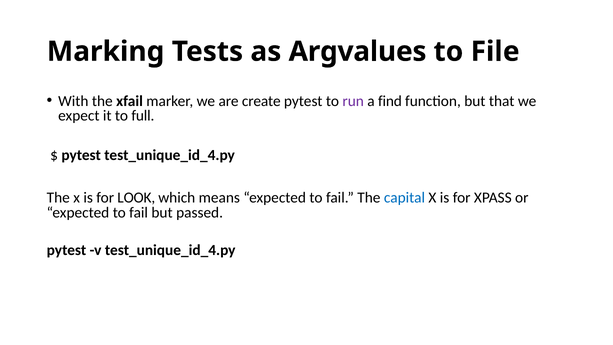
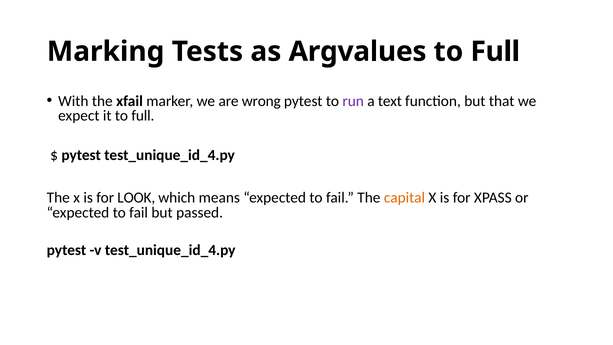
File: File -> Full (495, 52)
create: create -> wrong (261, 101)
find: find -> text (390, 101)
capital colour: blue -> orange (404, 198)
